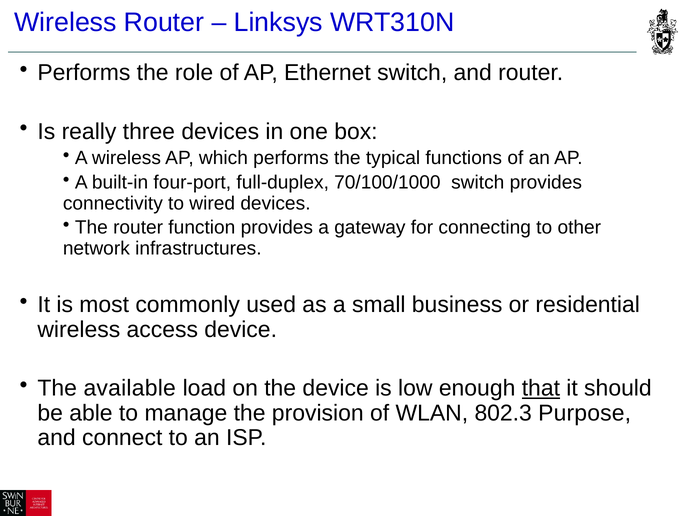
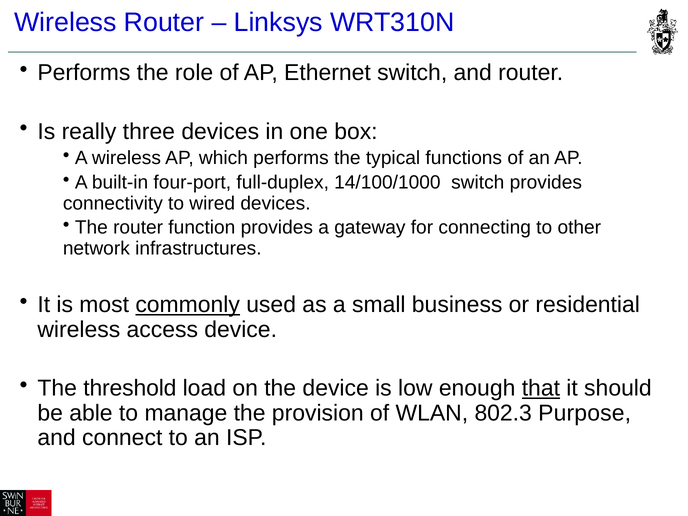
70/100/1000: 70/100/1000 -> 14/100/1000 (387, 183)
commonly underline: none -> present (188, 305)
available: available -> threshold (130, 388)
